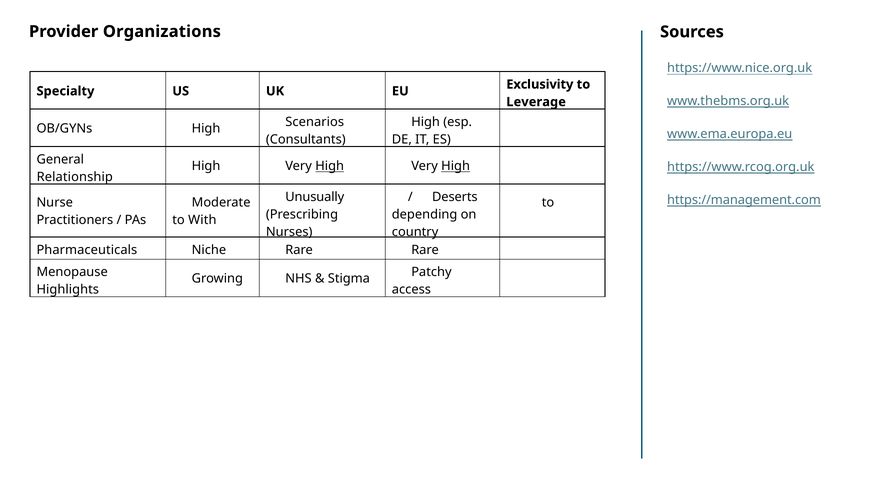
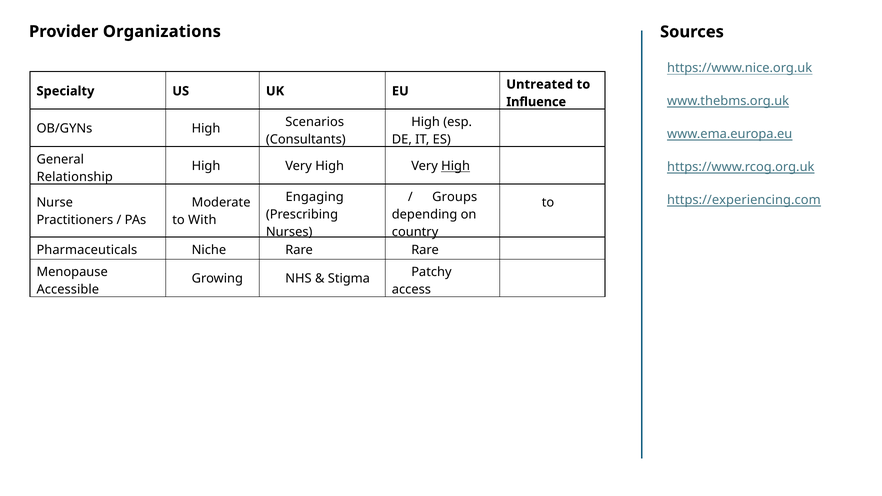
Exclusivity: Exclusivity -> Untreated (540, 84)
Leverage: Leverage -> Influence (536, 102)
High underline: present -> none (330, 166)
Unusually: Unusually -> Engaging (315, 197)
Deserts: Deserts -> Groups (455, 197)
https://management.com: https://management.com -> https://experiencing.com (744, 200)
Highlights: Highlights -> Accessible (68, 290)
